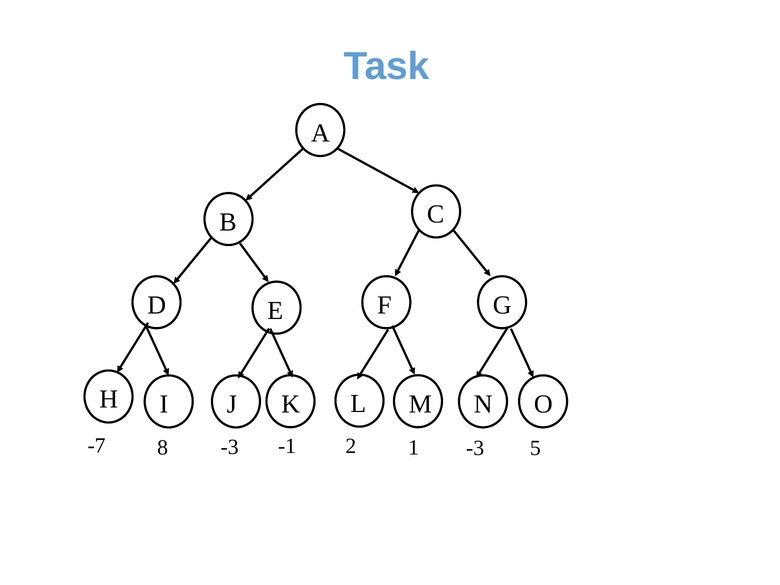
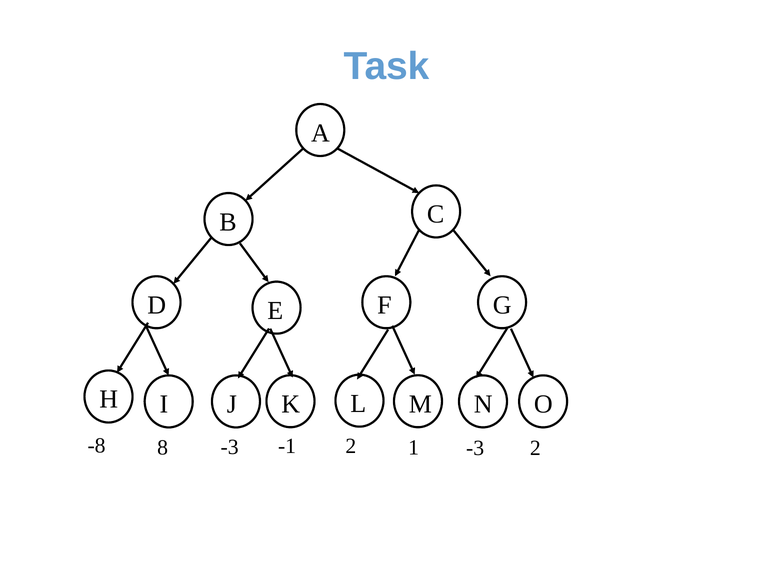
-7: -7 -> -8 (97, 446)
-3 5: 5 -> 2 (535, 448)
